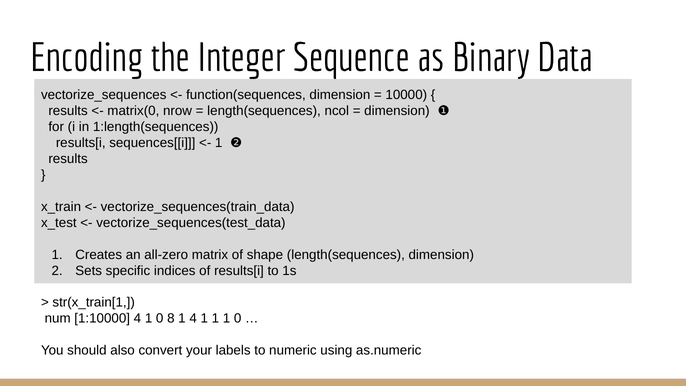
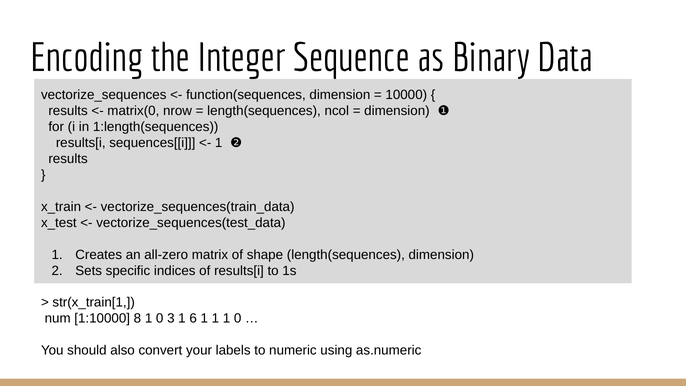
1:10000 4: 4 -> 8 (137, 318)
8: 8 -> 3 (171, 318)
1 4: 4 -> 6 (193, 318)
